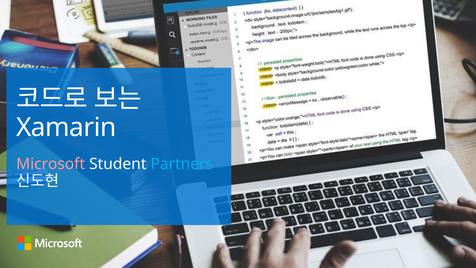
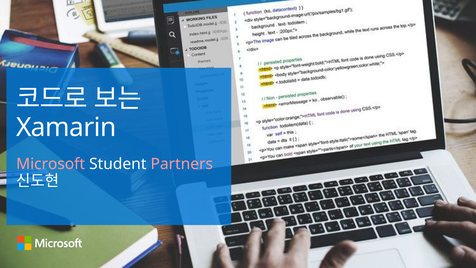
Partners colour: light blue -> pink (182, 164)
